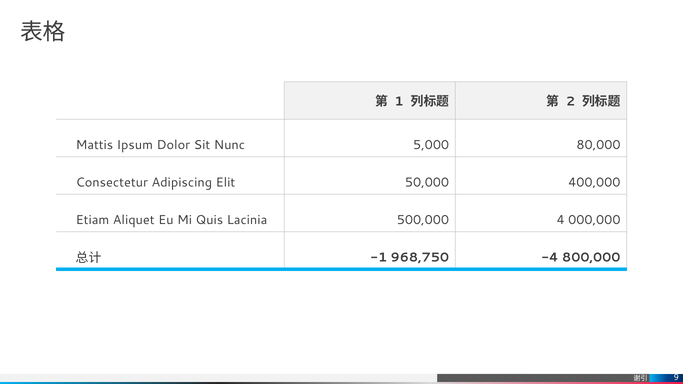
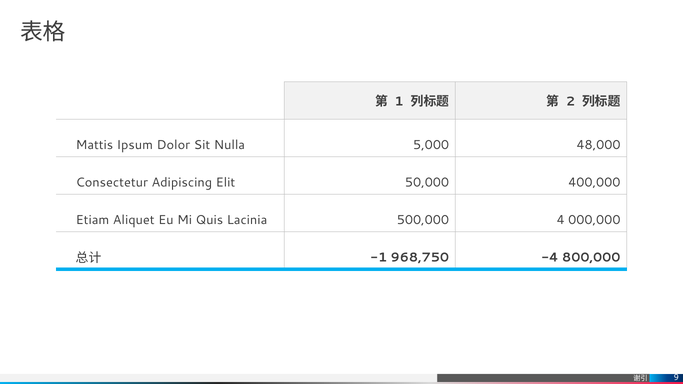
Nunc: Nunc -> Nulla (229, 145)
80,000: 80,000 -> 48,000 (598, 145)
